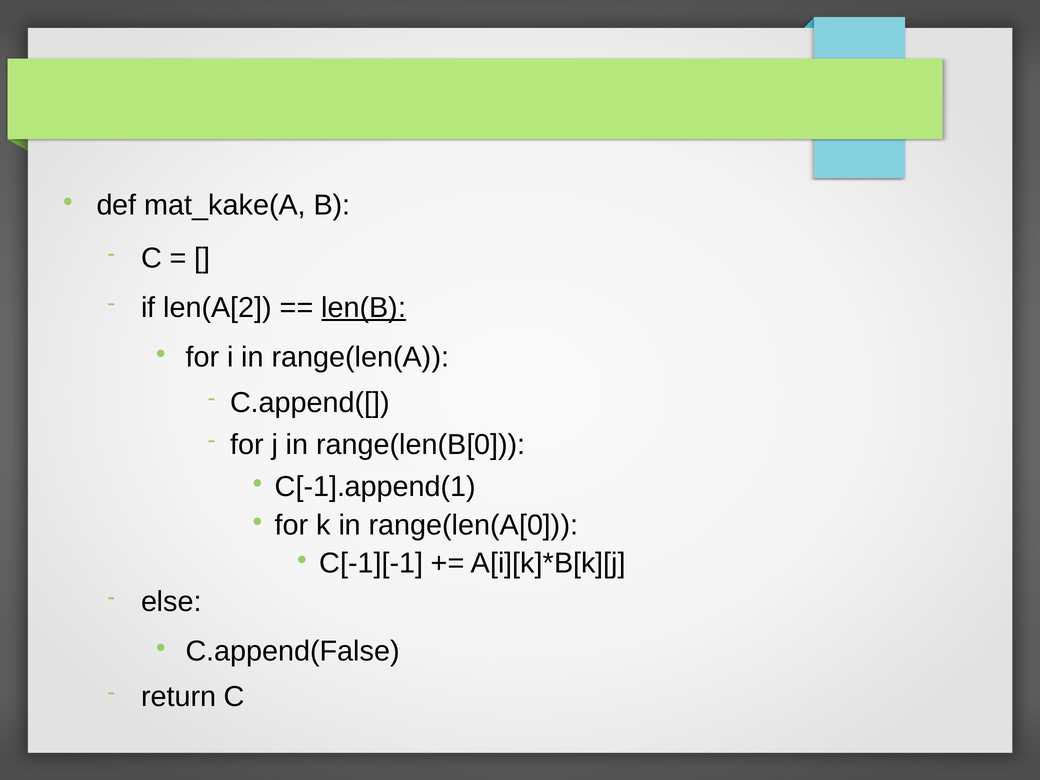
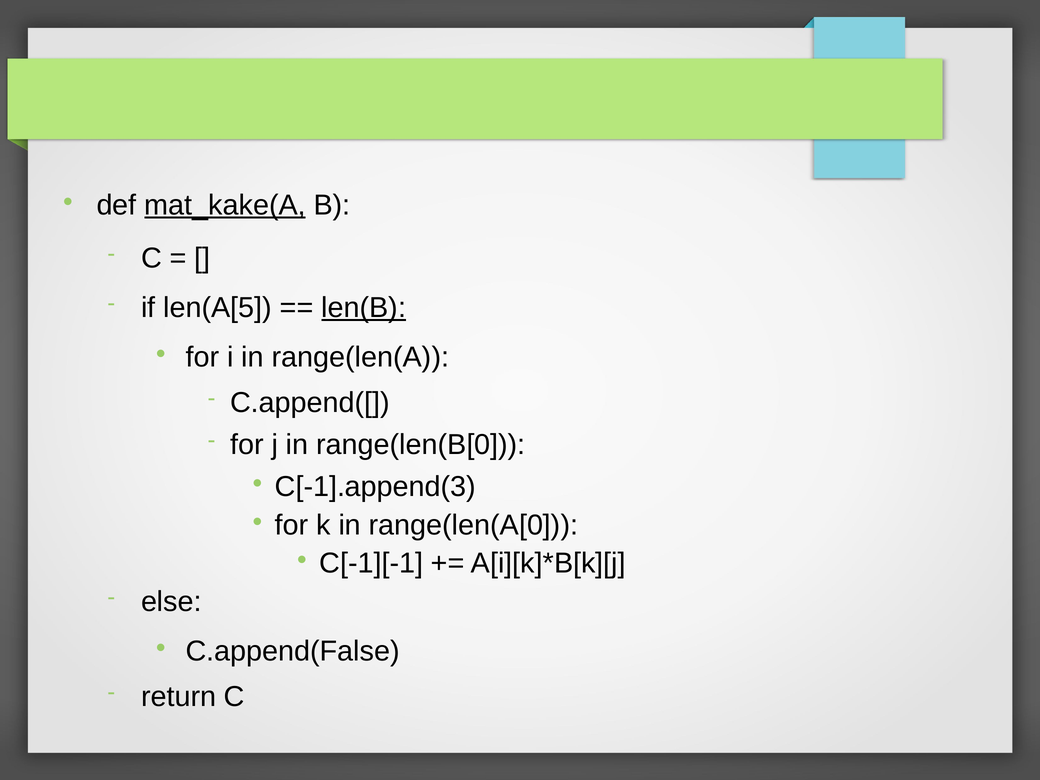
mat_kake(A underline: none -> present (225, 205)
len(A[2: len(A[2 -> len(A[5 (218, 308)
C[-1].append(1: C[-1].append(1 -> C[-1].append(3 (375, 487)
